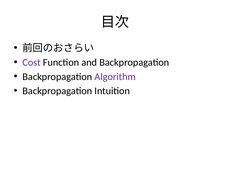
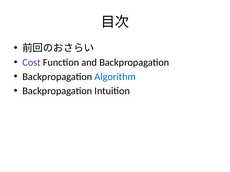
Algorithm colour: purple -> blue (115, 77)
